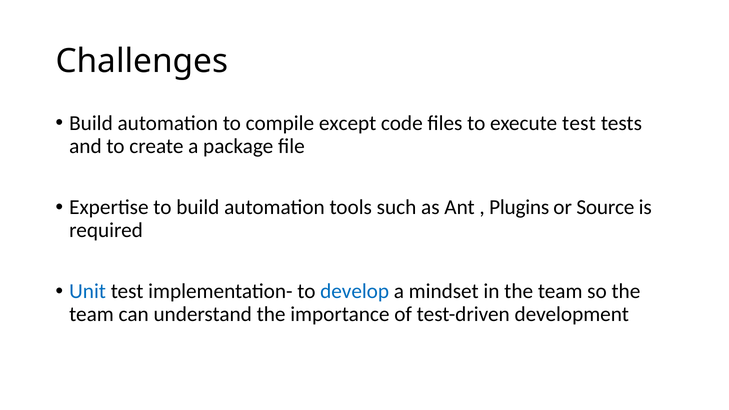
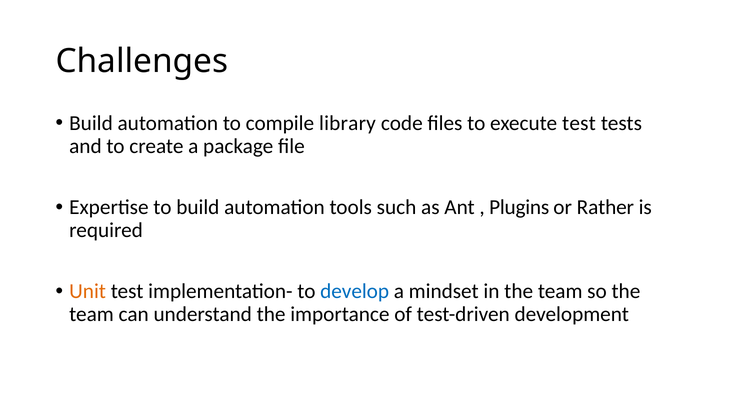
except: except -> library (347, 123)
Source: Source -> Rather (605, 207)
Unit colour: blue -> orange (88, 291)
